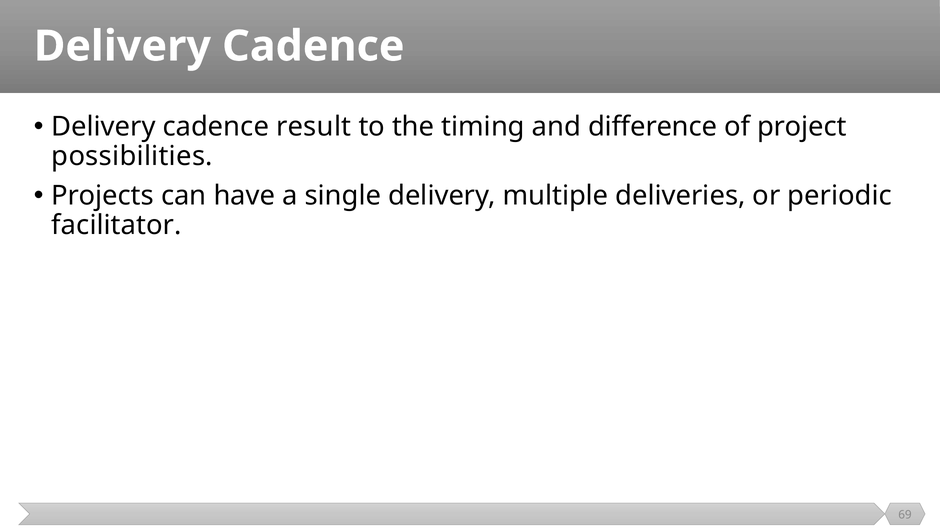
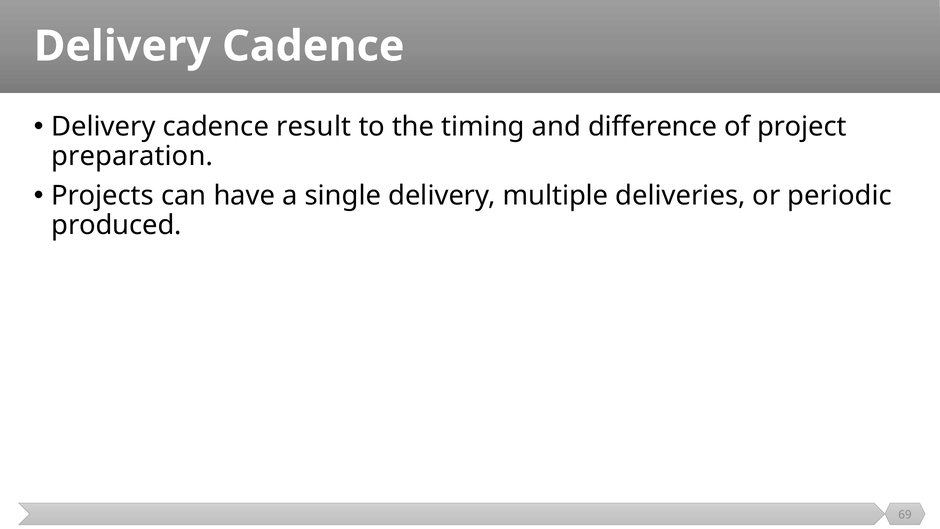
possibilities: possibilities -> preparation (132, 156)
facilitator: facilitator -> produced (117, 225)
